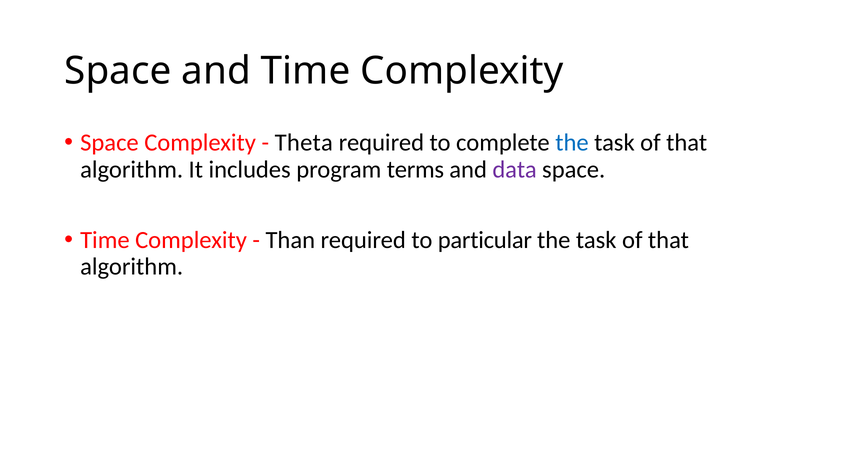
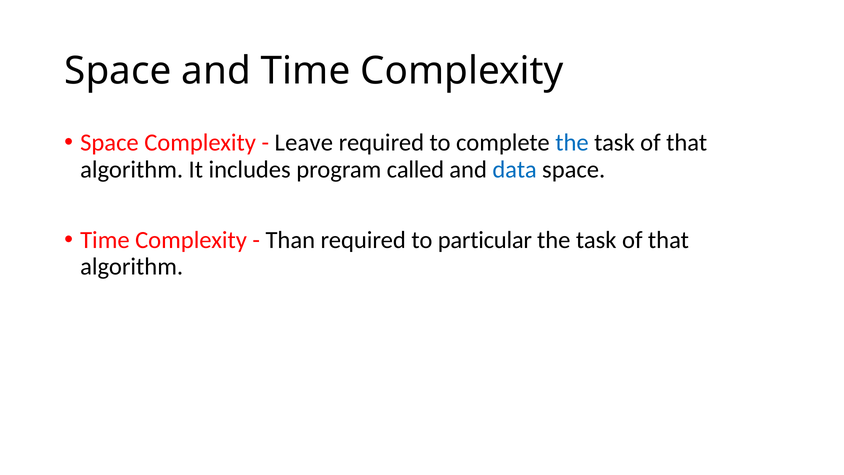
Theta: Theta -> Leave (304, 143)
terms: terms -> called (415, 169)
data colour: purple -> blue (515, 169)
